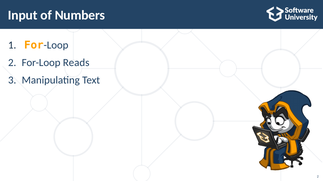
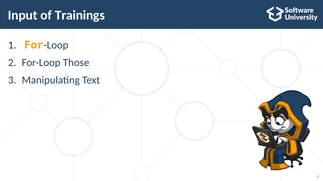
Numbers: Numbers -> Trainings (80, 15)
Reads: Reads -> Those (76, 63)
